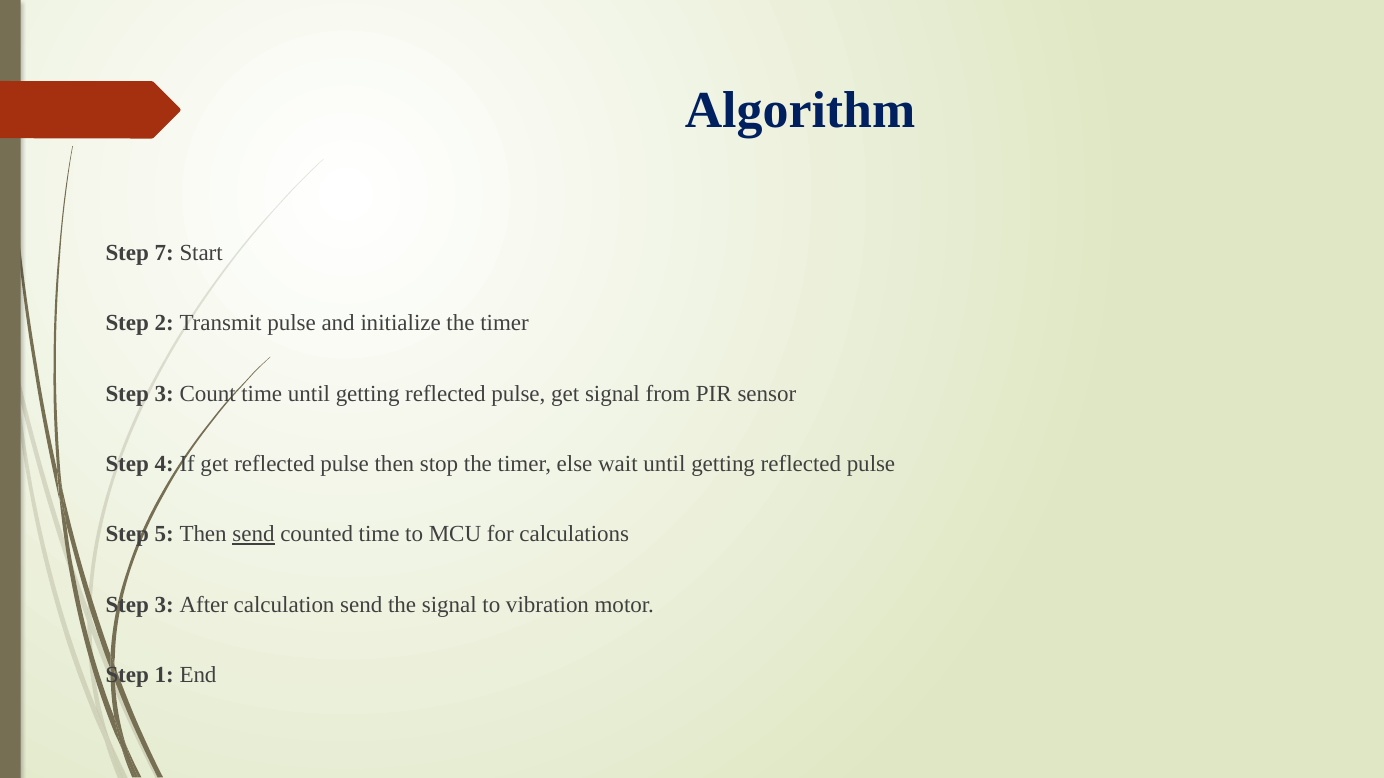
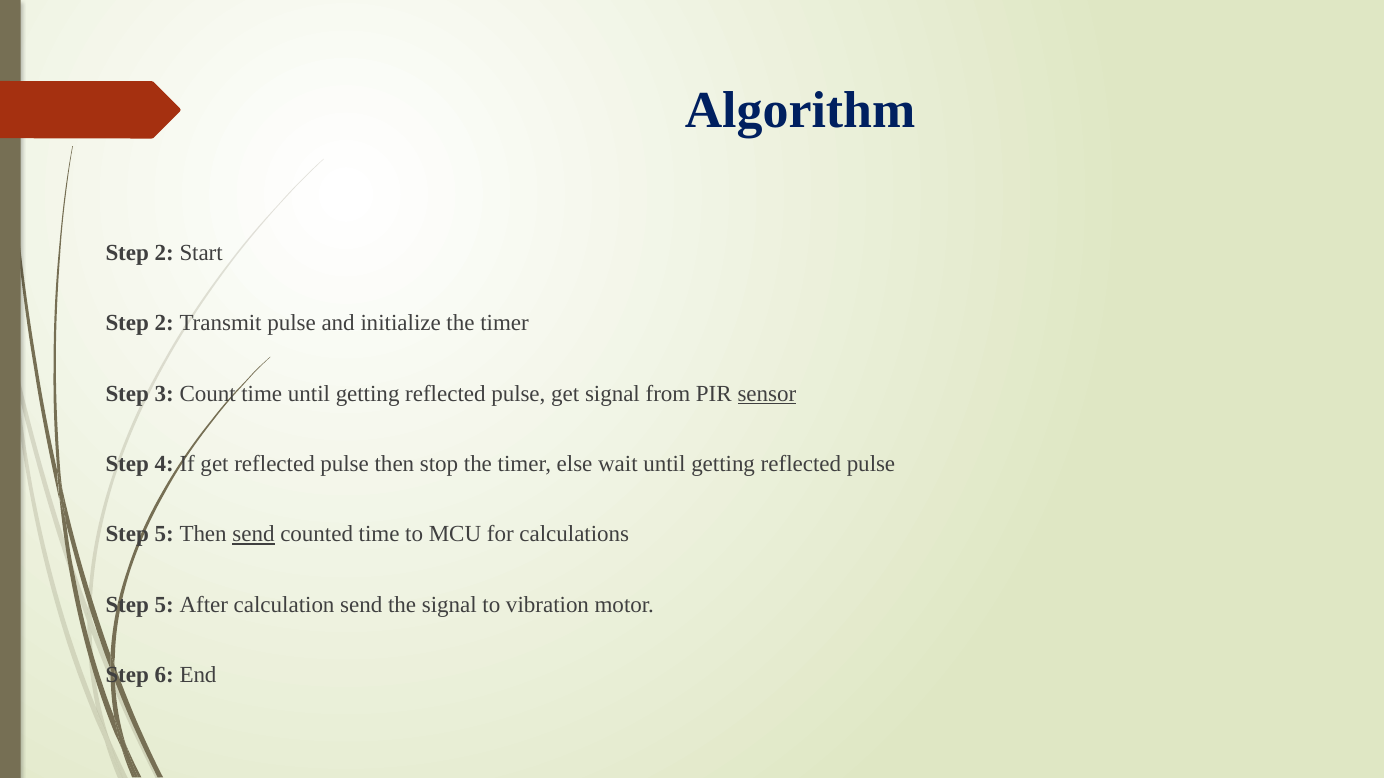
7: 7 -> 2 (164, 253)
sensor underline: none -> present (767, 394)
3: 3 -> 5 (164, 605)
1: 1 -> 6 (164, 675)
